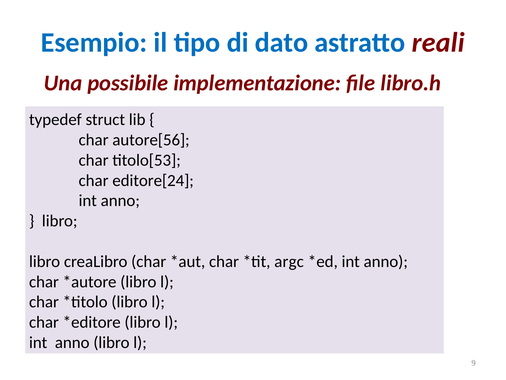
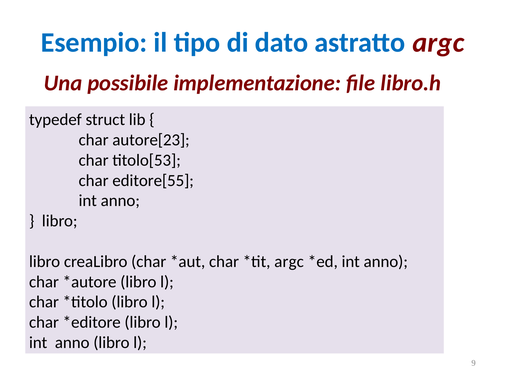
astratto reali: reali -> argc (438, 42)
autore[56: autore[56 -> autore[23 (151, 140)
editore[24: editore[24 -> editore[55 (153, 180)
